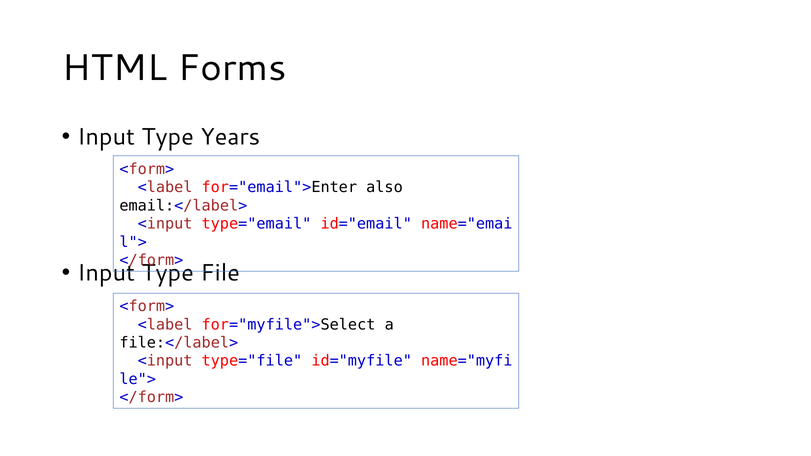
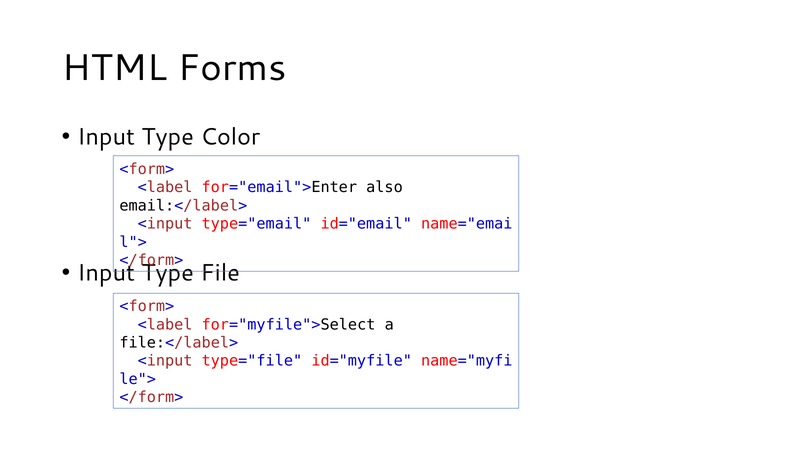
Years: Years -> Color (230, 137)
